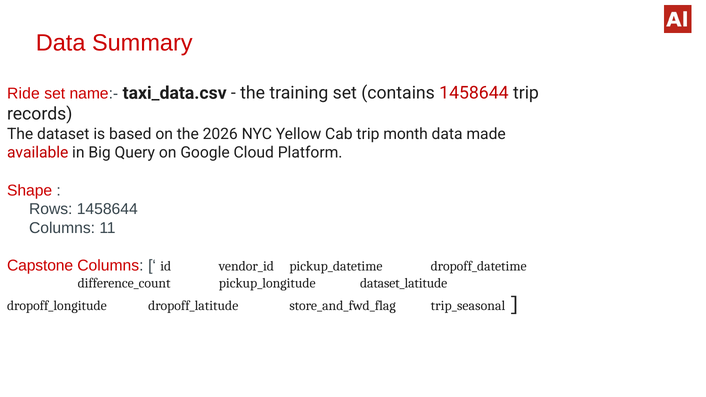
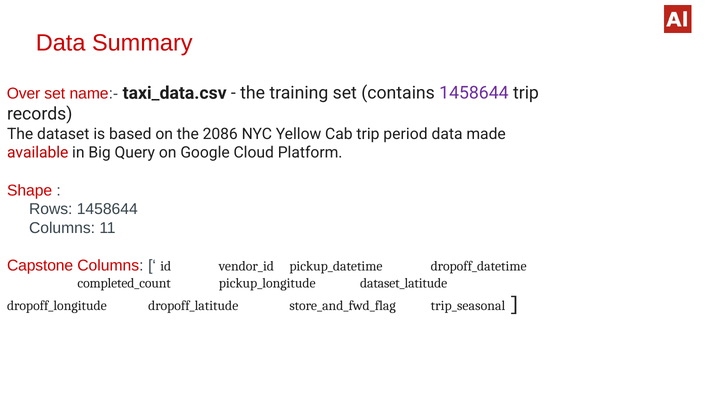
Ride: Ride -> Over (24, 94)
1458644 colour: red -> purple (474, 93)
2026: 2026 -> 2086 (220, 134)
month: month -> period (405, 134)
difference_count: difference_count -> completed_count (124, 283)
